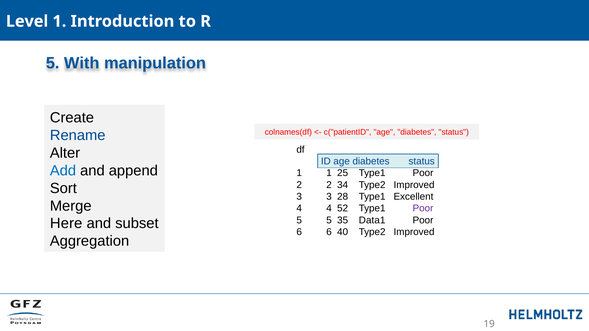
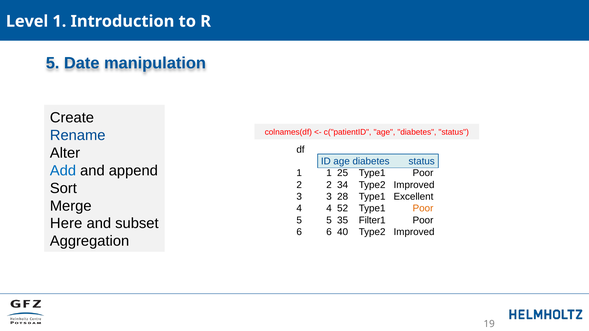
With: With -> Date (82, 63)
Poor colour: purple -> orange (423, 209)
Data1: Data1 -> Filter1 (372, 220)
